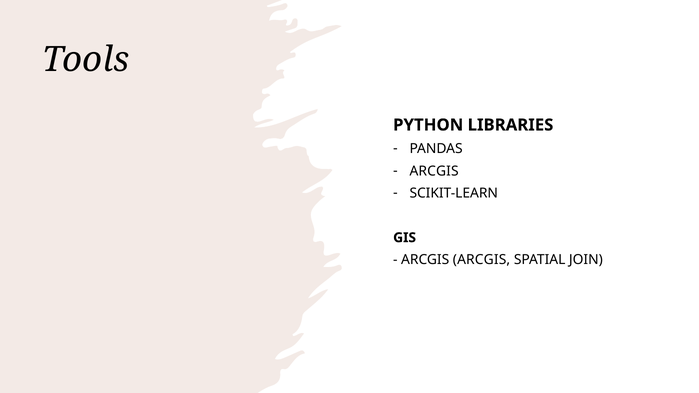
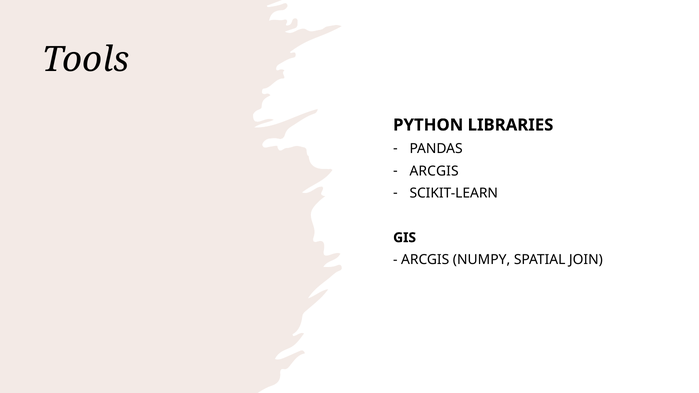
ARCGIS ARCGIS: ARCGIS -> NUMPY (482, 260)
